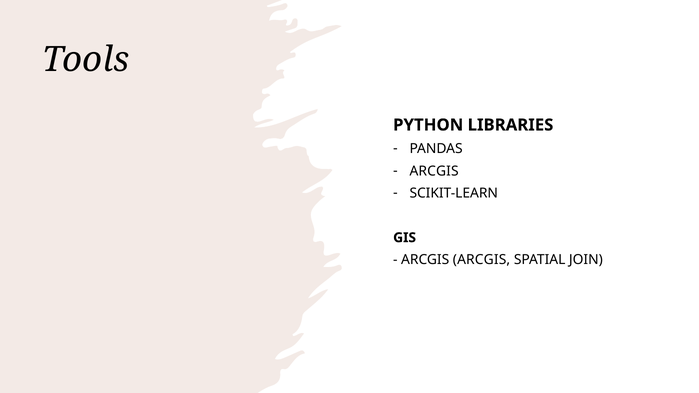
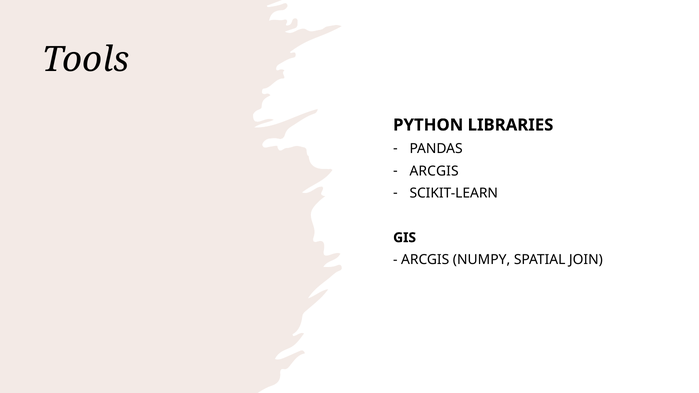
ARCGIS ARCGIS: ARCGIS -> NUMPY (482, 260)
